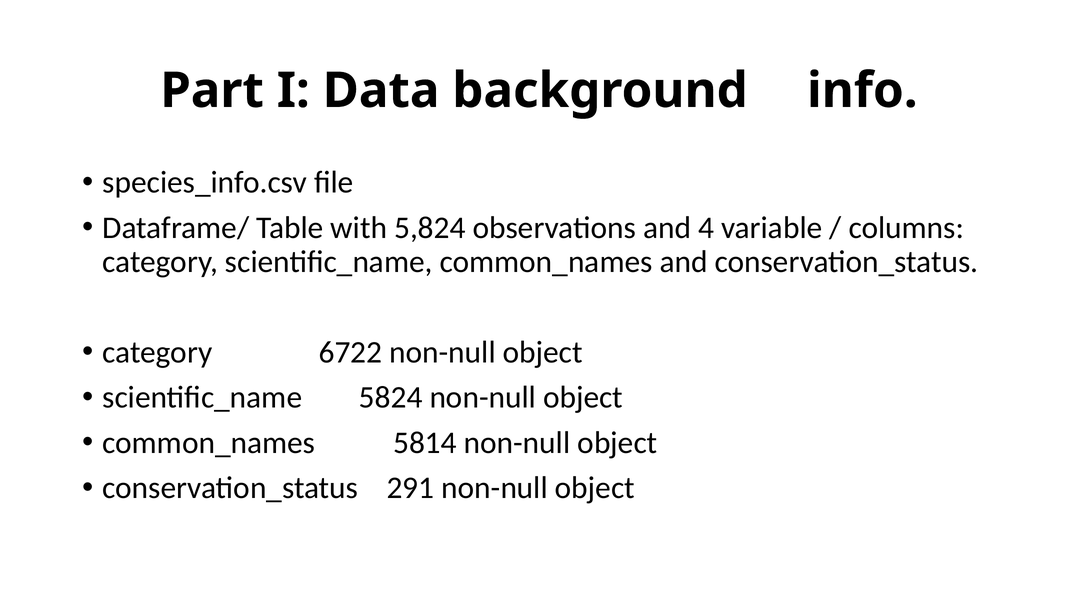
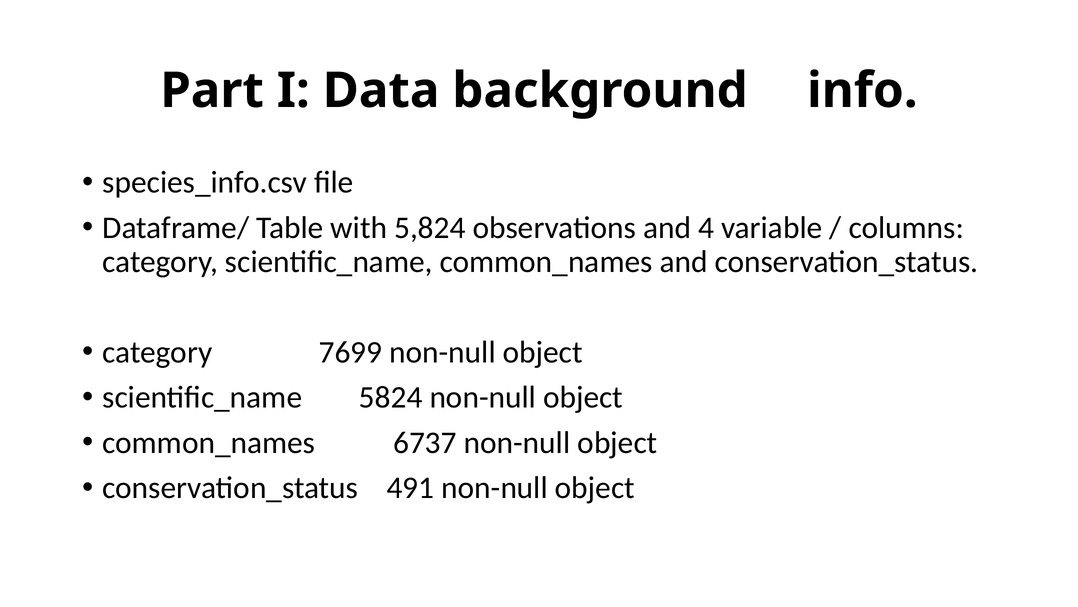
6722: 6722 -> 7699 (350, 352)
5814: 5814 -> 6737 (425, 442)
291: 291 -> 491 (410, 487)
